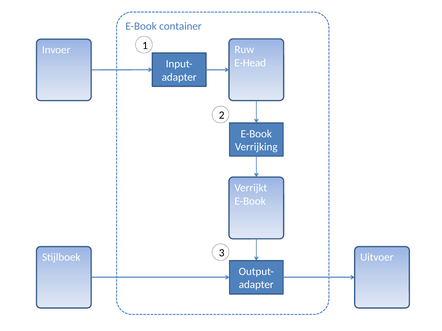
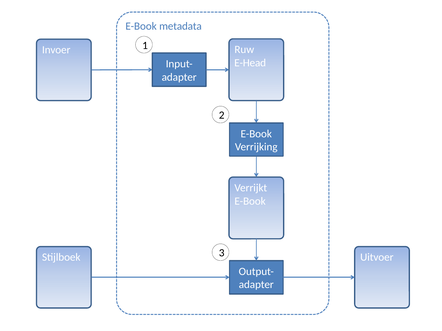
container: container -> metadata (180, 26)
